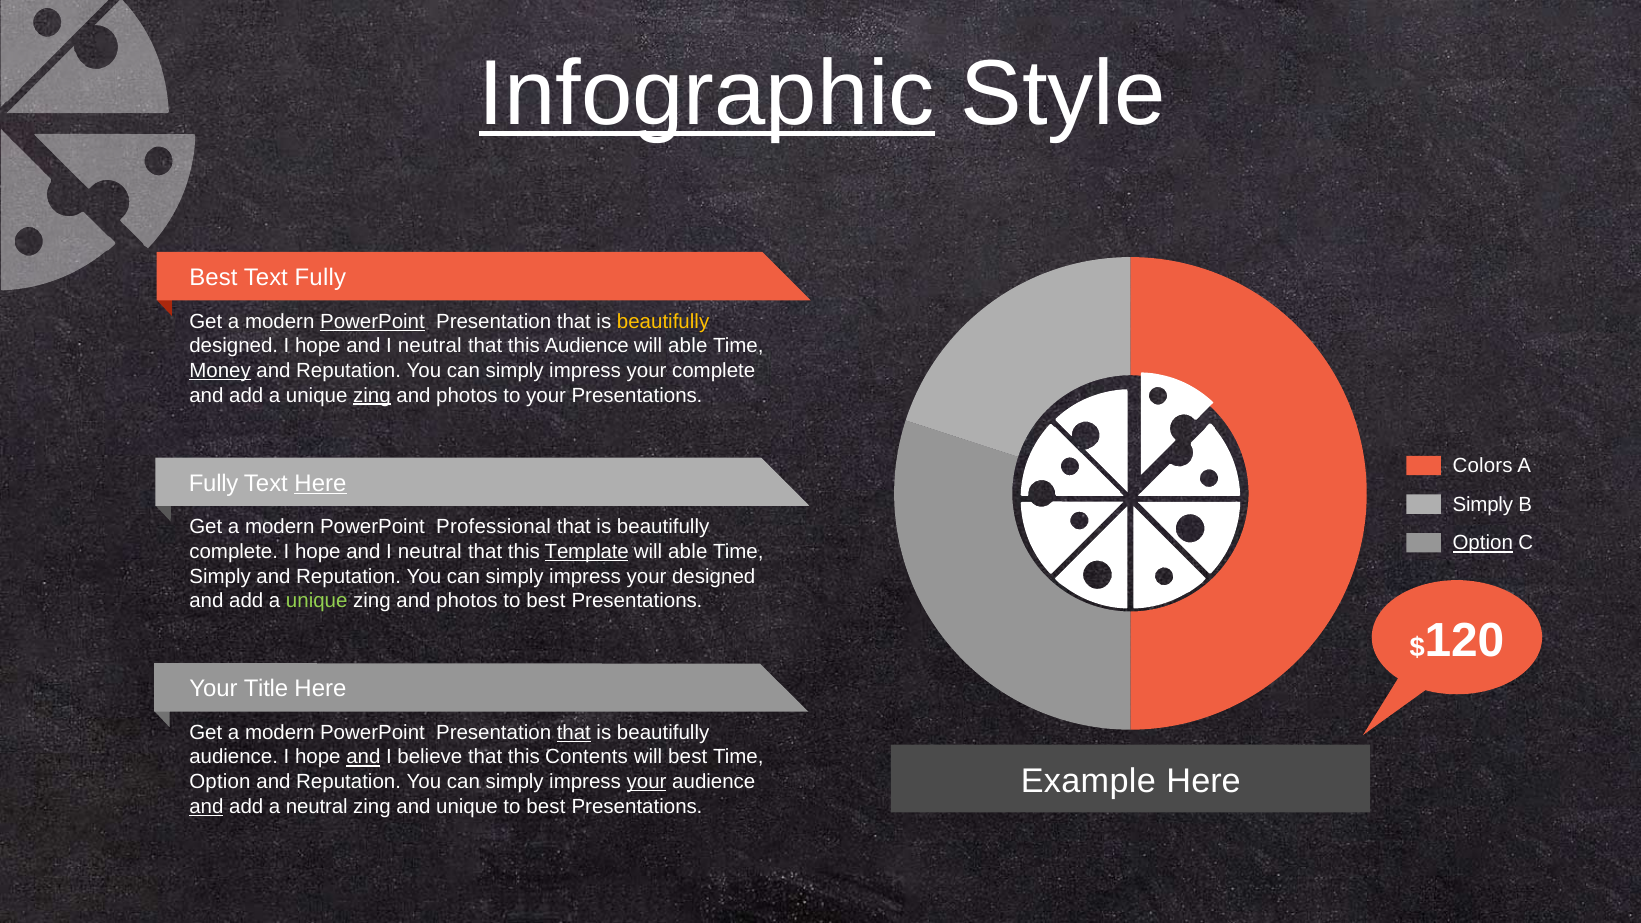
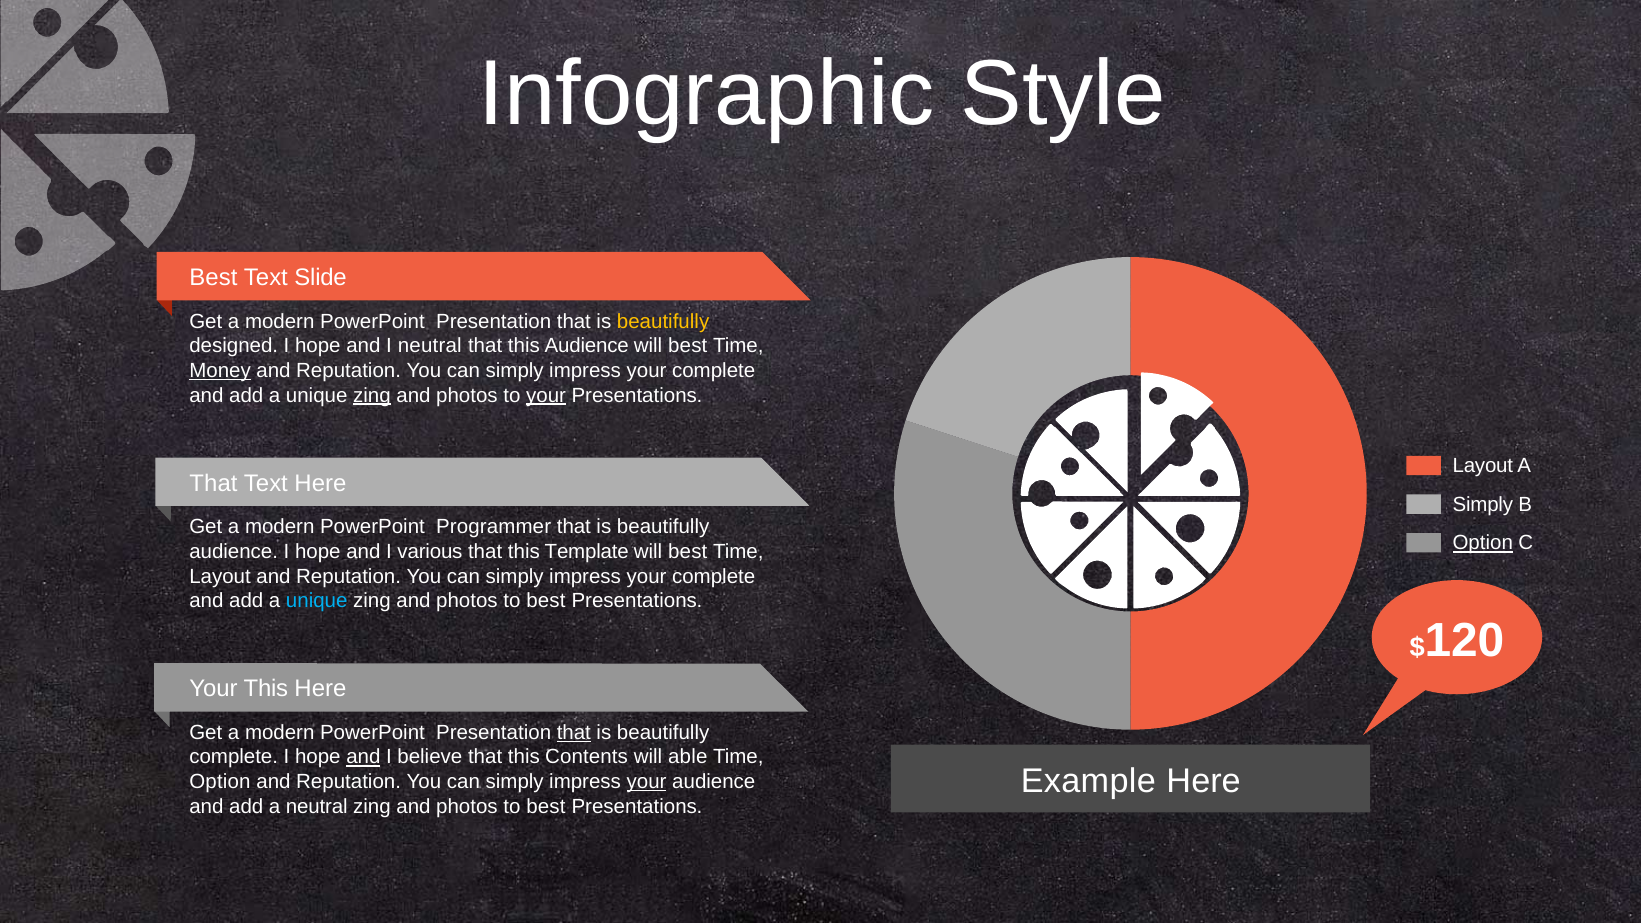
Infographic underline: present -> none (707, 94)
Text Fully: Fully -> Slide (321, 278)
PowerPoint underline: present -> none (372, 321)
able: able -> best (688, 346)
your underline: none -> present (546, 395)
Colors: Colors -> Layout (1483, 466)
Fully: Fully -> That (213, 483)
Here underline: present -> none (320, 483)
Professional: Professional -> Programmer (494, 527)
complete: complete -> audience (234, 552)
neutral: neutral -> various (430, 552)
Template underline: present -> none (587, 552)
able: able -> best (688, 552)
Simply: Simply -> Layout (220, 576)
designed: designed -> complete (714, 576)
unique colour: light green -> light blue (317, 601)
Your Title: Title -> This (266, 689)
audience: audience -> complete (234, 757)
will best: best -> able (688, 757)
and underline: present -> none (206, 806)
unique: unique -> photos (467, 806)
